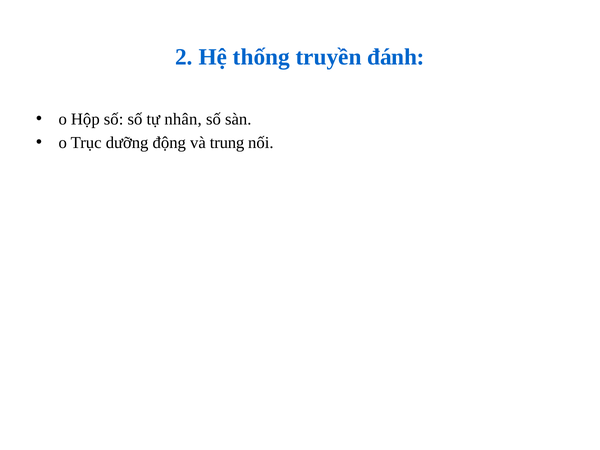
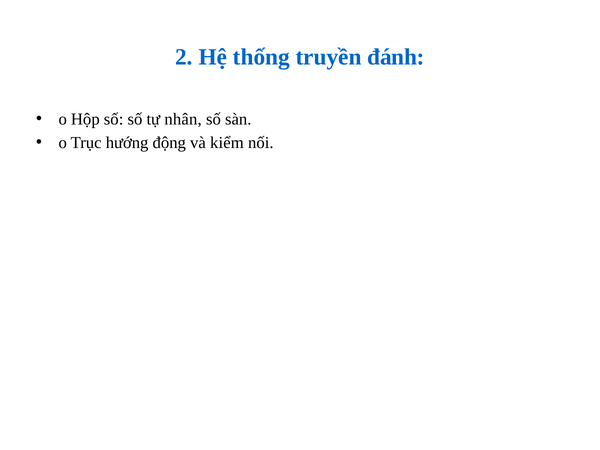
dưỡng: dưỡng -> hướng (127, 143)
trung: trung -> kiểm (227, 143)
